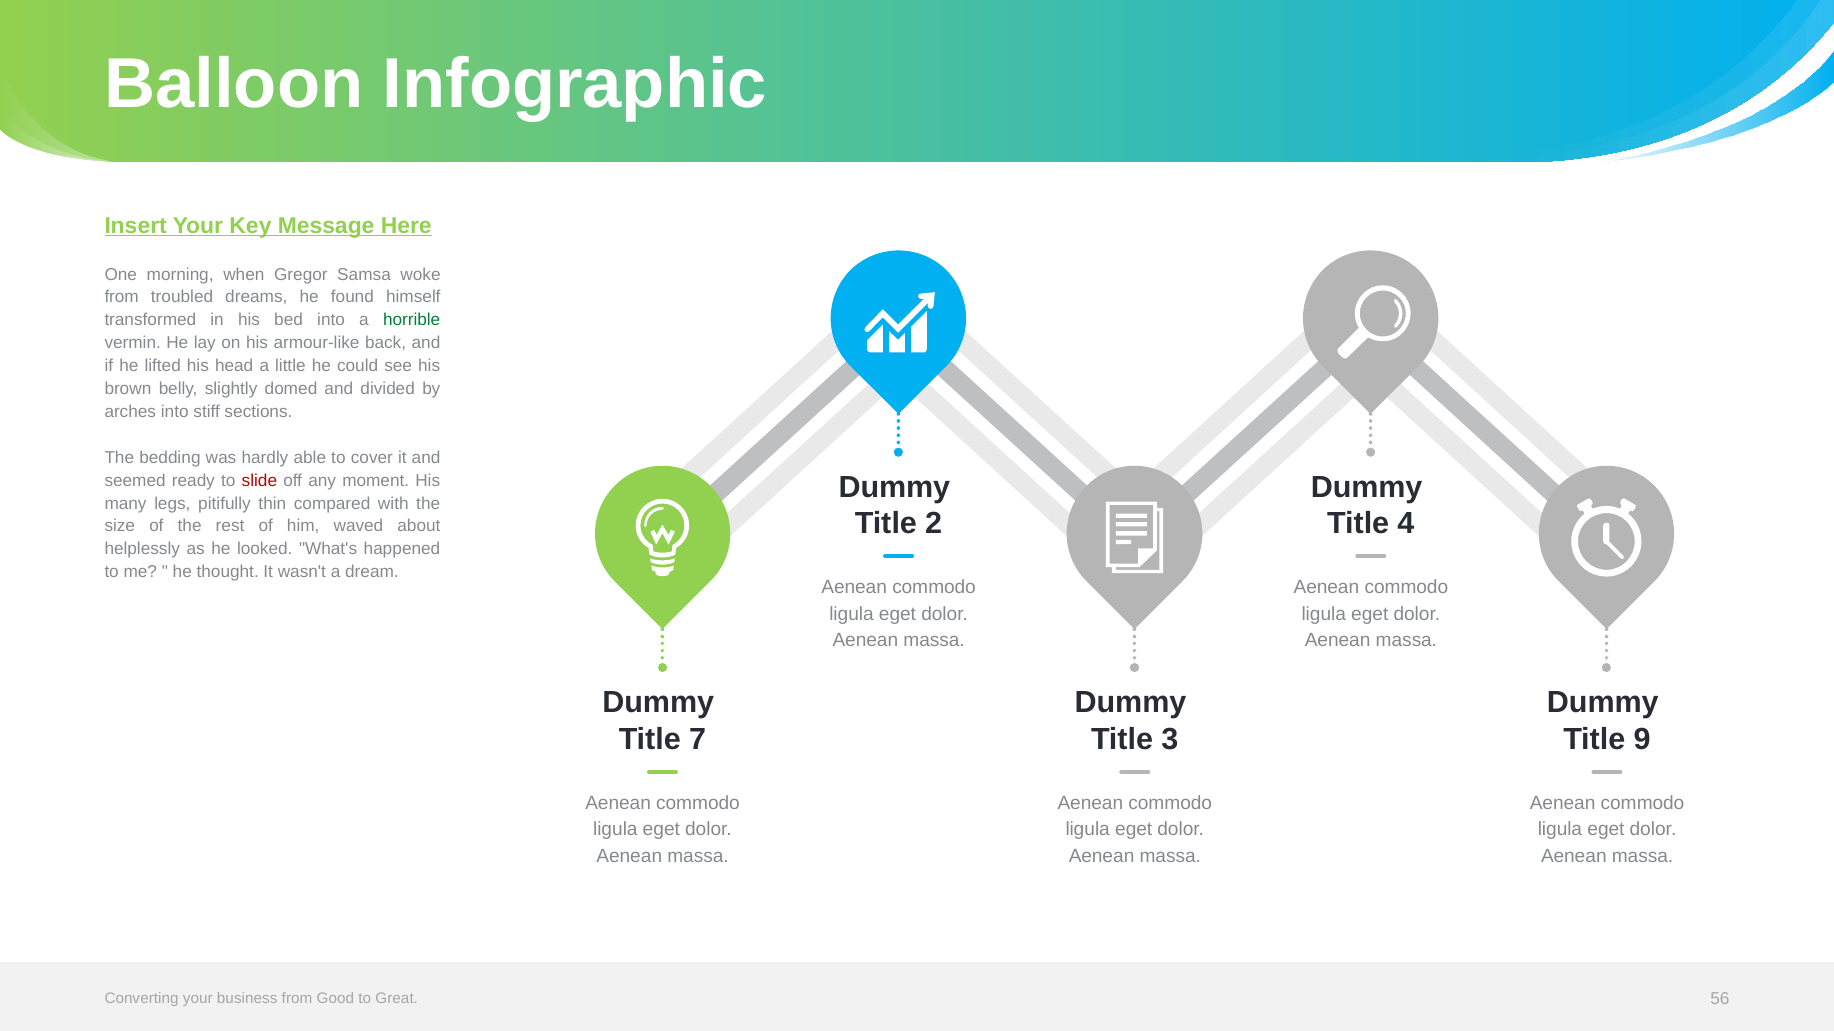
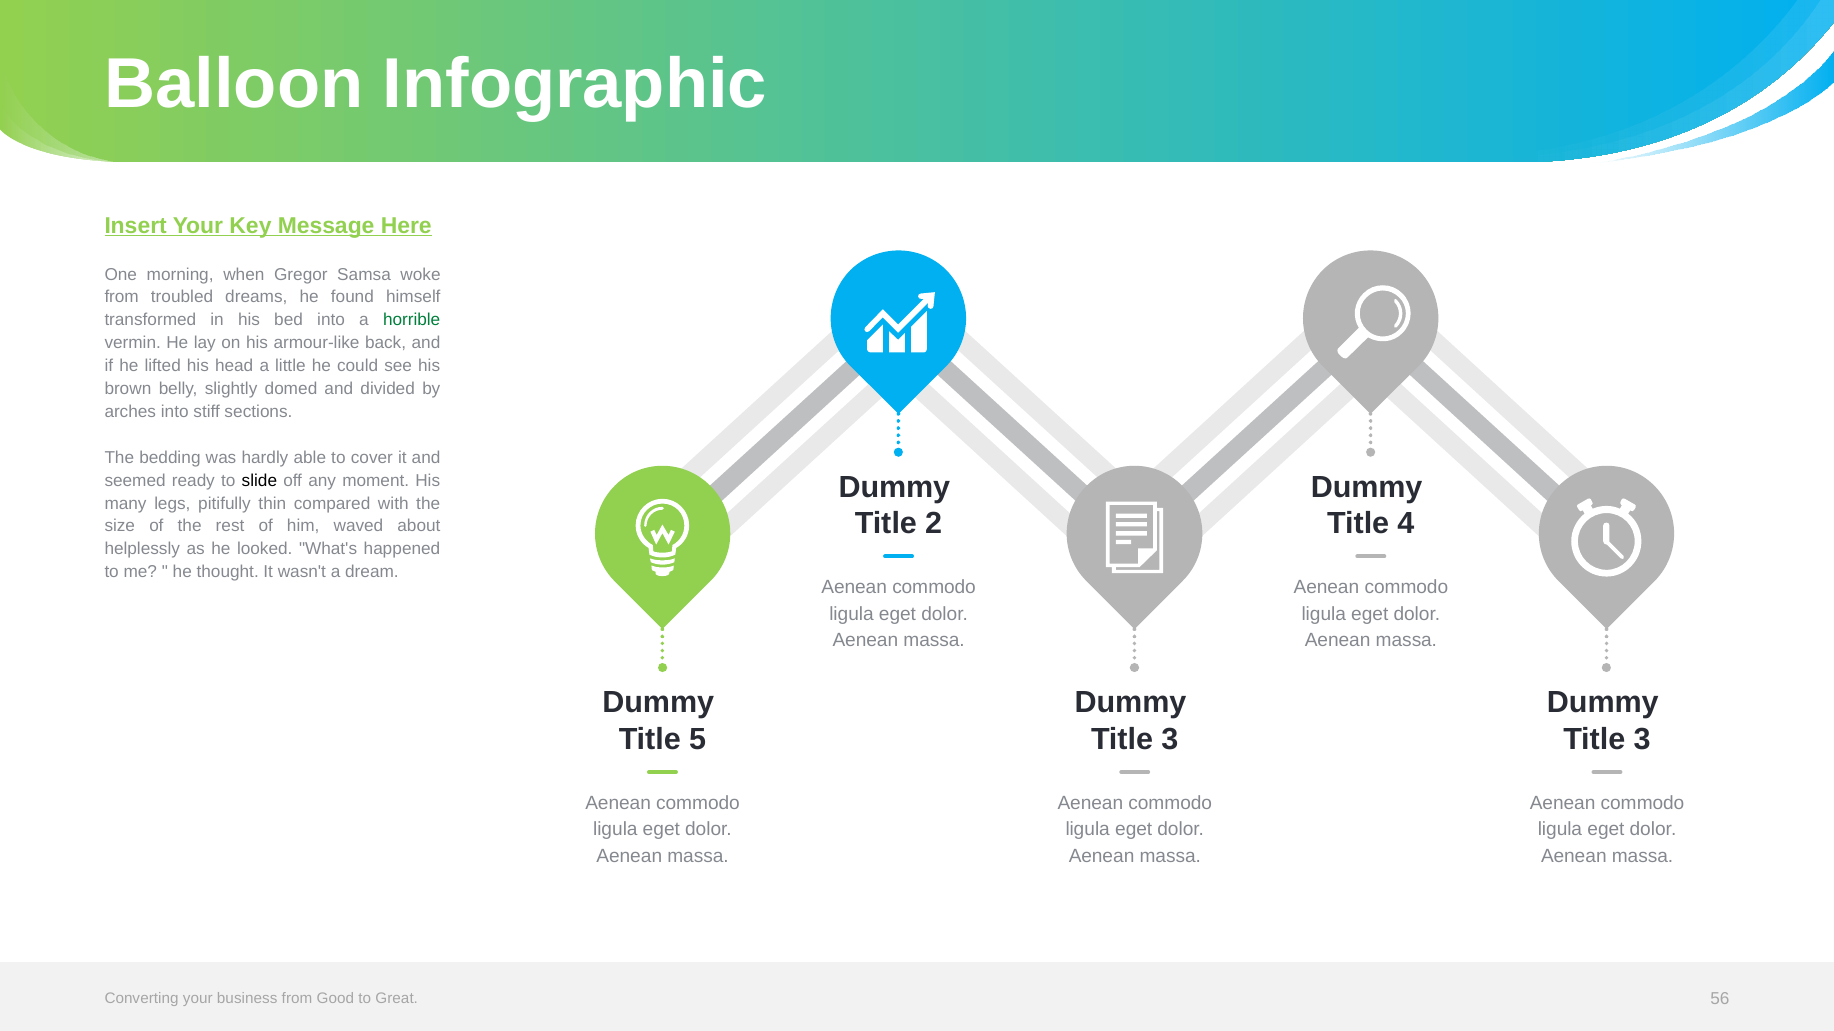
slide colour: red -> black (259, 481)
7: 7 -> 5 (698, 740)
9: 9 -> 3 (1642, 740)
